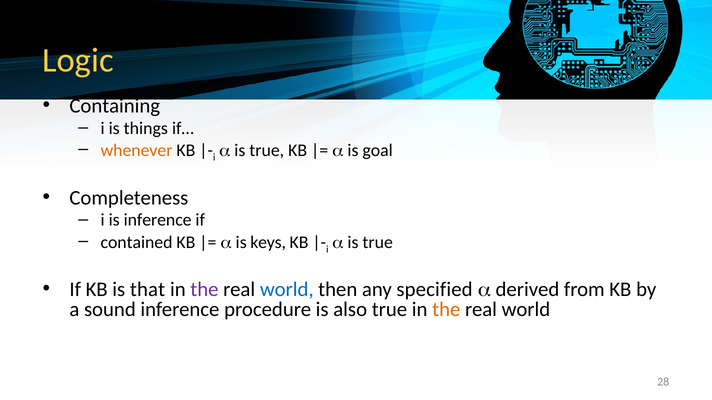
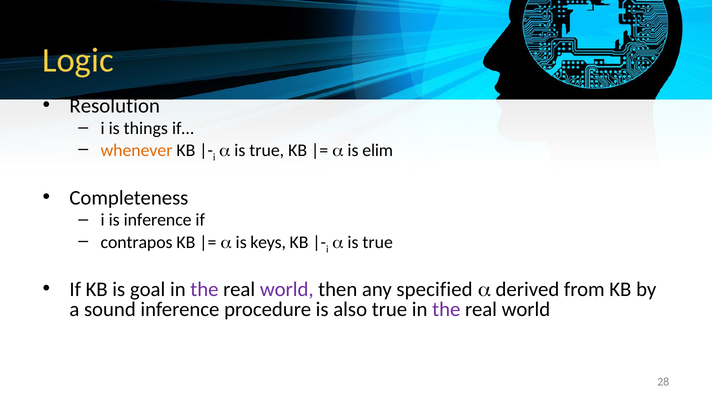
Containing: Containing -> Resolution (115, 106)
goal: goal -> elim (378, 151)
contained: contained -> contrapos (137, 243)
that: that -> goal (148, 290)
world colour: blue -> purple (287, 290)
the colour: orange -> purple (446, 310)
